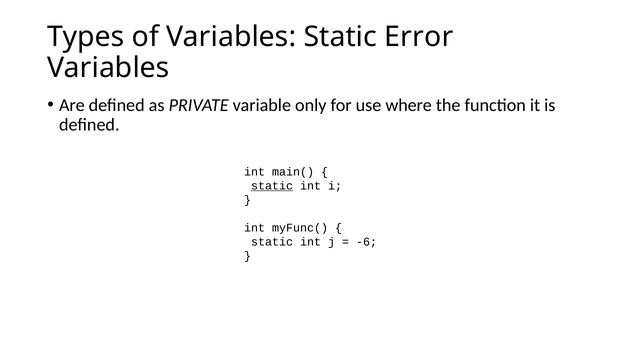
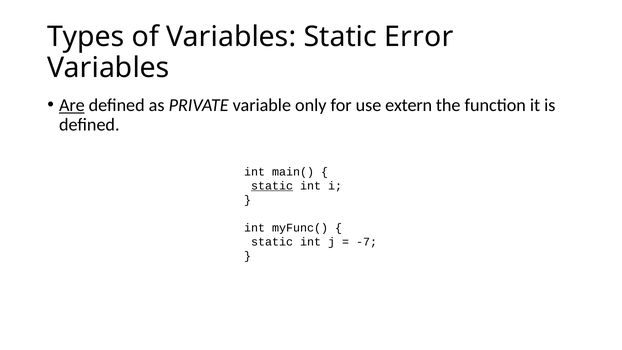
Are underline: none -> present (72, 105)
where: where -> extern (409, 105)
-6: -6 -> -7 (367, 242)
